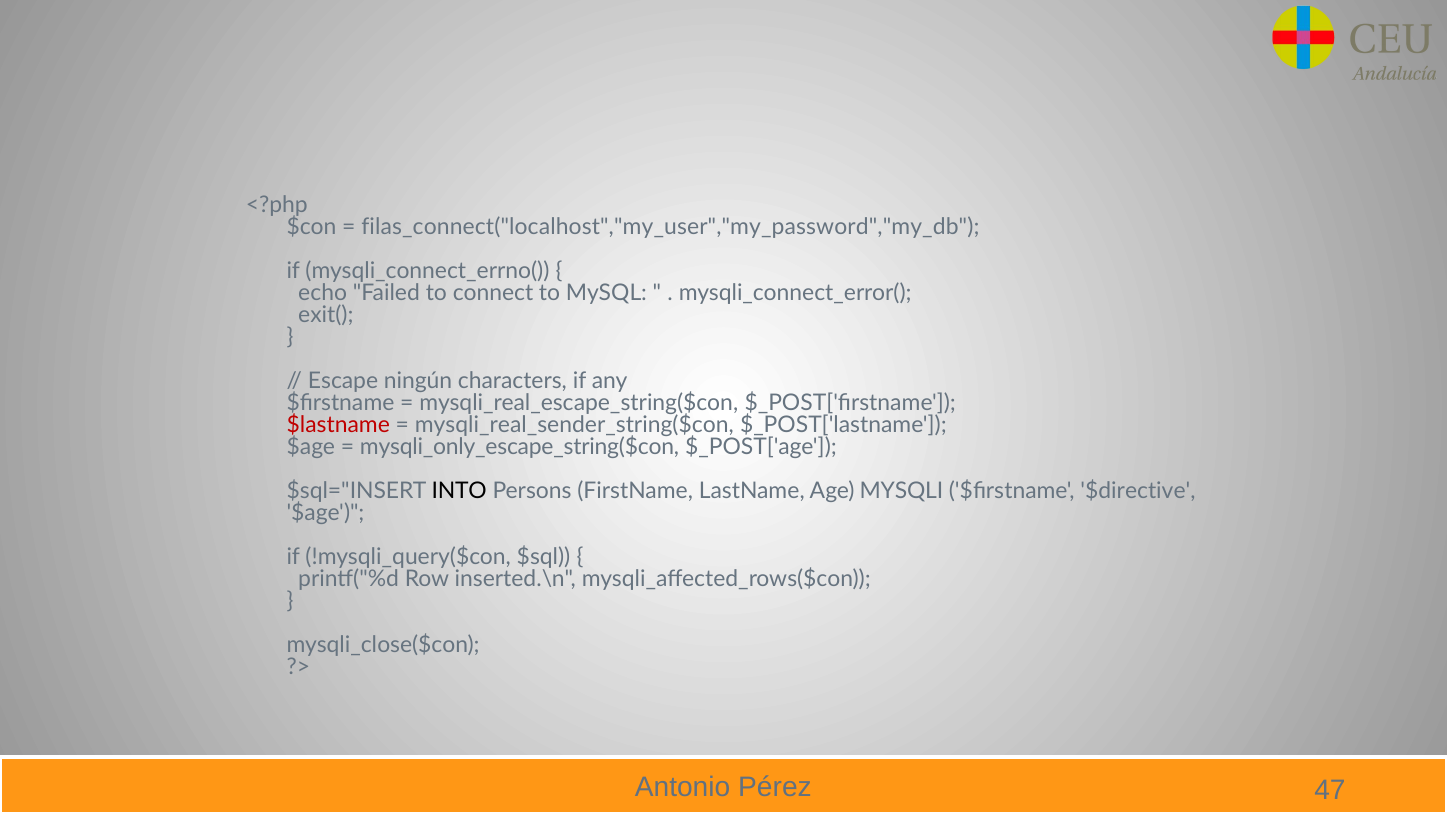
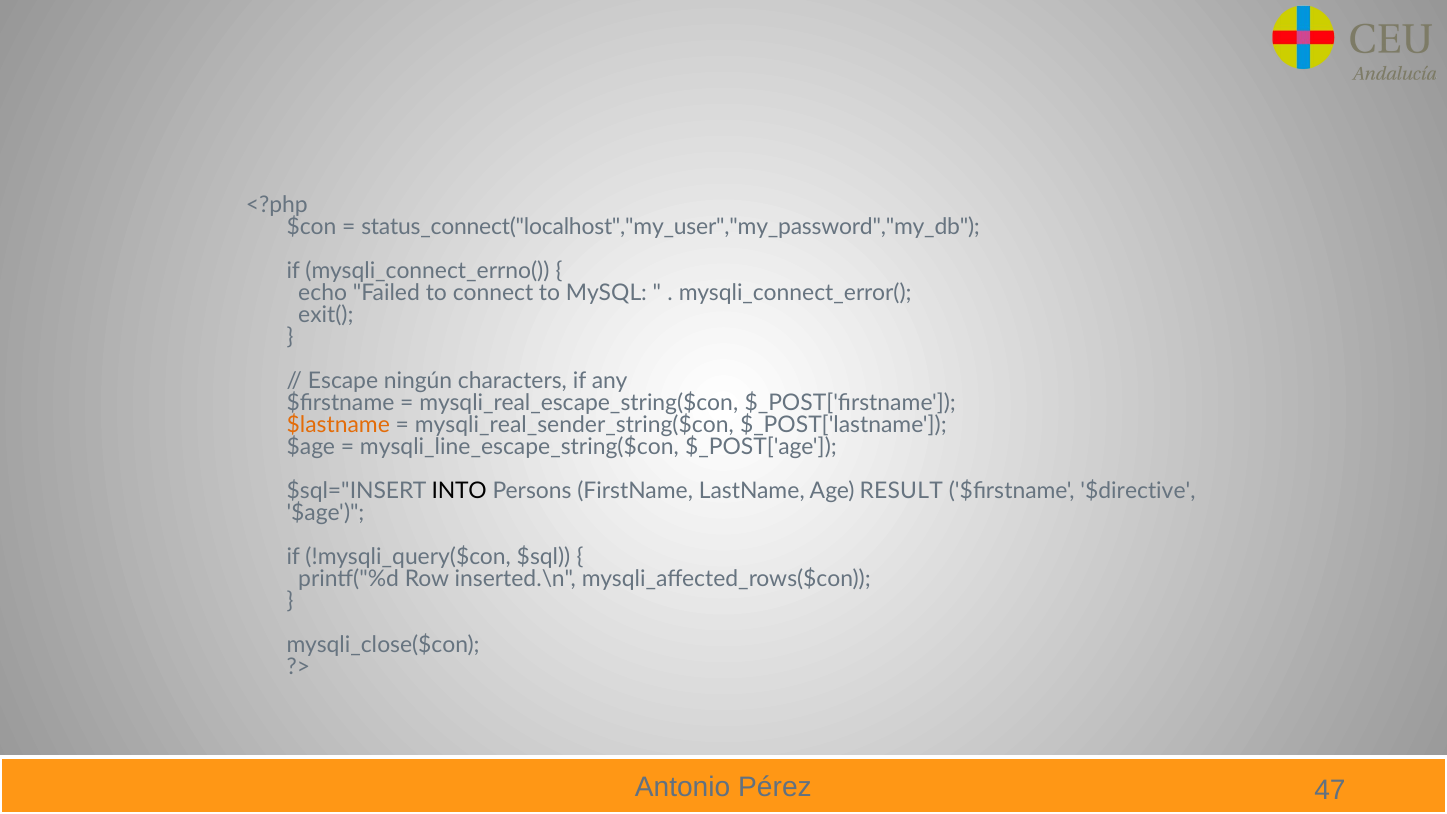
filas_connect("localhost","my_user","my_password","my_db: filas_connect("localhost","my_user","my_password","my_db -> status_connect("localhost","my_user","my_password","my_db (671, 227)
$lastname colour: red -> orange (338, 425)
mysqli_only_escape_string($con: mysqli_only_escape_string($con -> mysqli_line_escape_string($con (519, 447)
MYSQLI: MYSQLI -> RESULT (901, 491)
